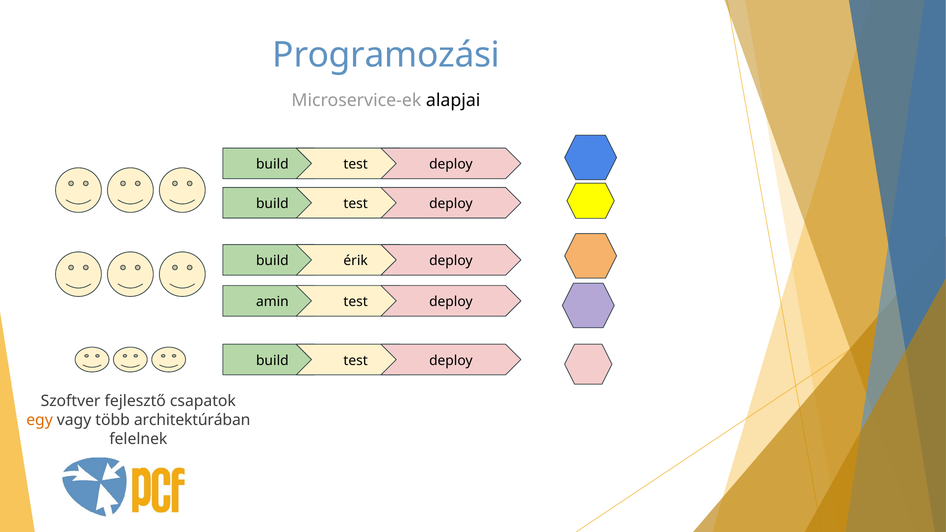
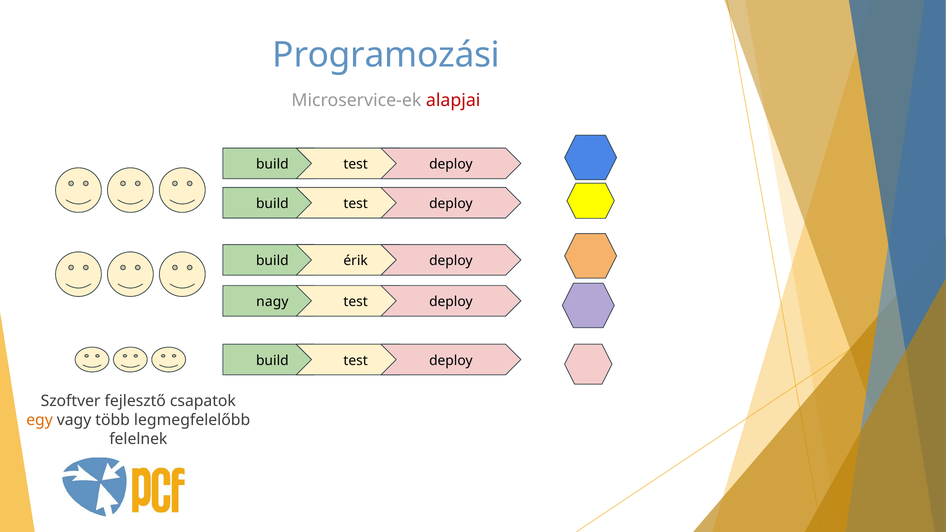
alapjai colour: black -> red (453, 100)
amin: amin -> nagy (272, 302)
architektúrában: architektúrában -> legmegfelelőbb (192, 420)
